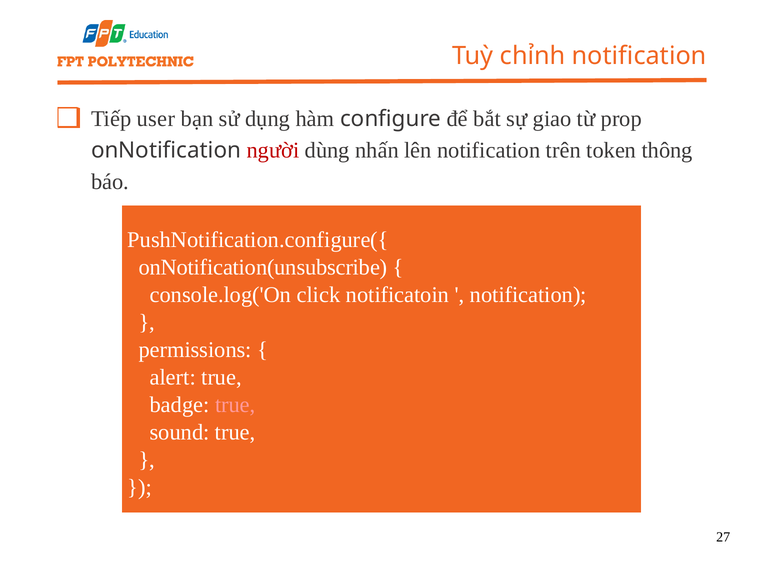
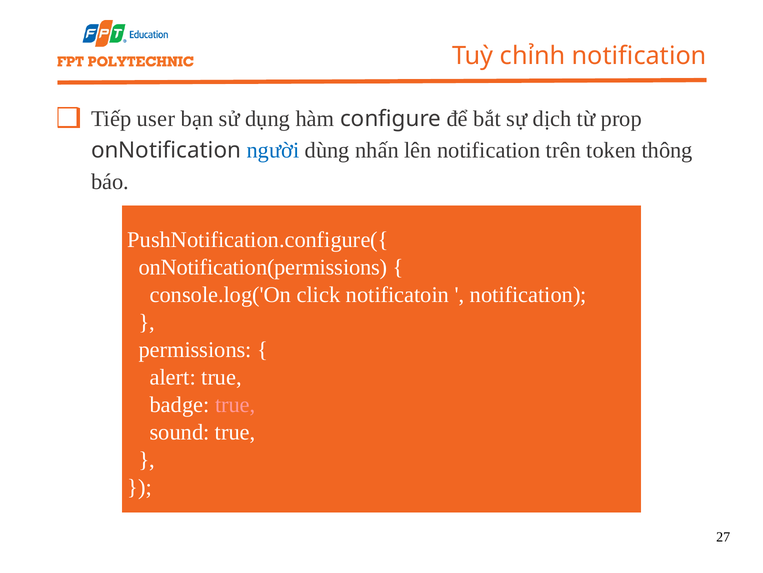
giao: giao -> dịch (552, 119)
người colour: red -> blue (273, 151)
onNotification(unsubscribe: onNotification(unsubscribe -> onNotification(permissions (263, 267)
